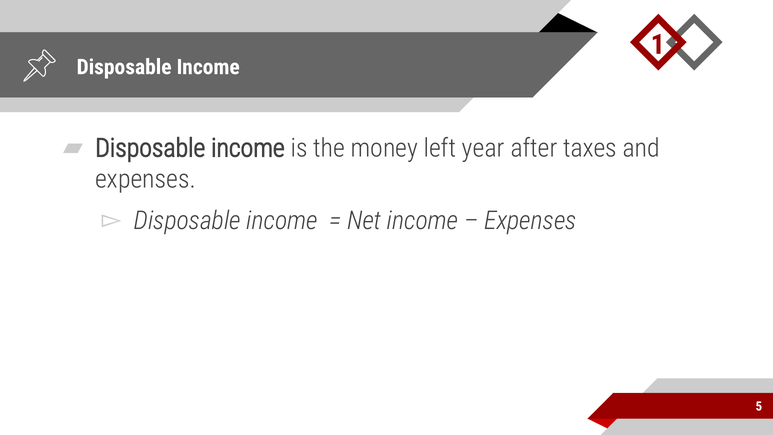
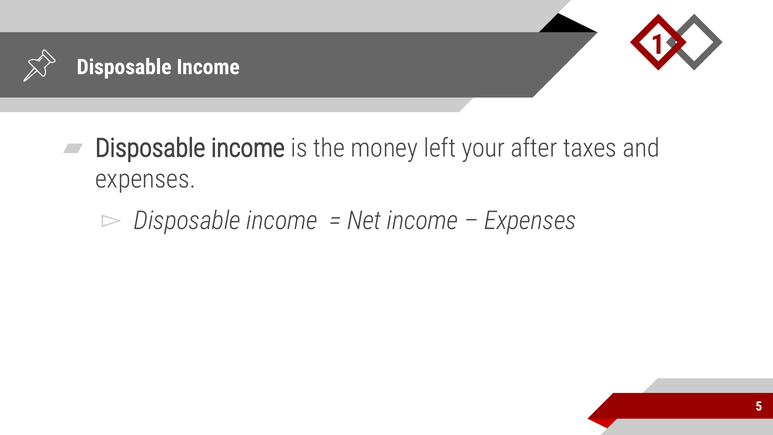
year: year -> your (483, 148)
